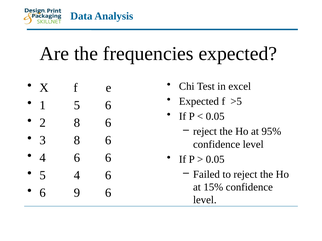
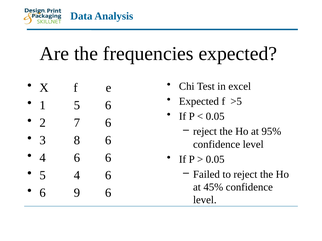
2 8: 8 -> 7 (77, 123)
15%: 15% -> 45% (213, 187)
